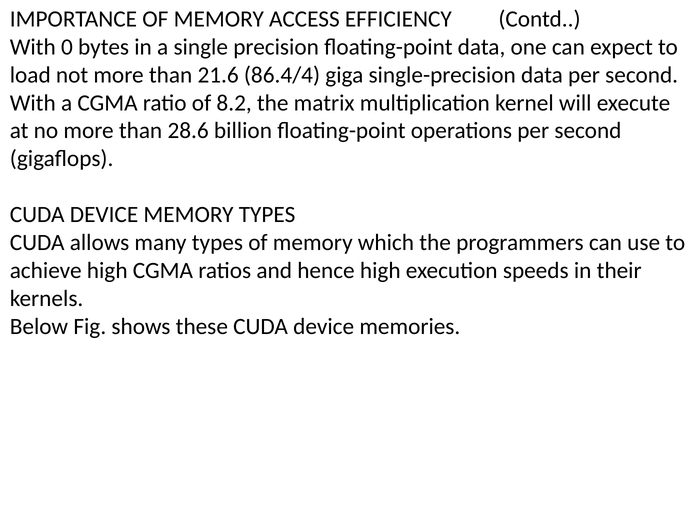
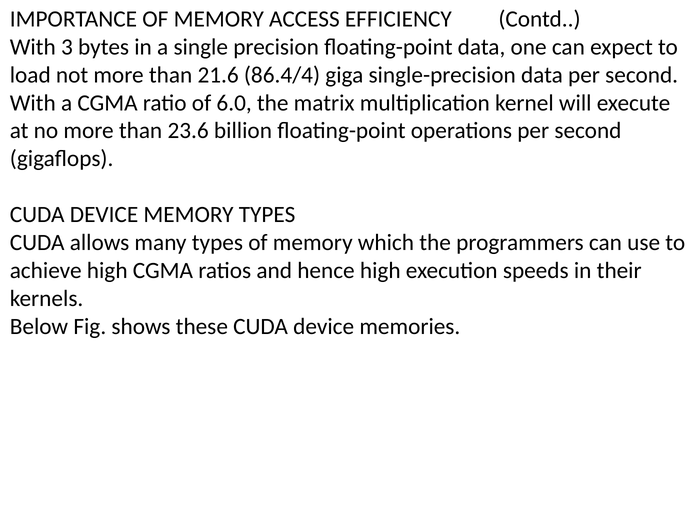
0: 0 -> 3 (67, 47)
8.2: 8.2 -> 6.0 (234, 103)
28.6: 28.6 -> 23.6 (188, 131)
